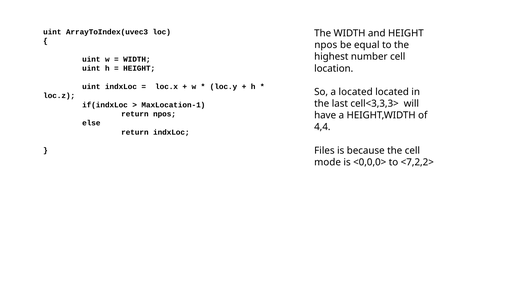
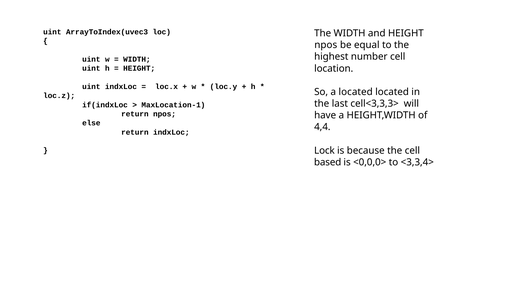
Files: Files -> Lock (324, 150)
mode: mode -> based (328, 162)
<7,2,2>: <7,2,2> -> <3,3,4> (417, 162)
